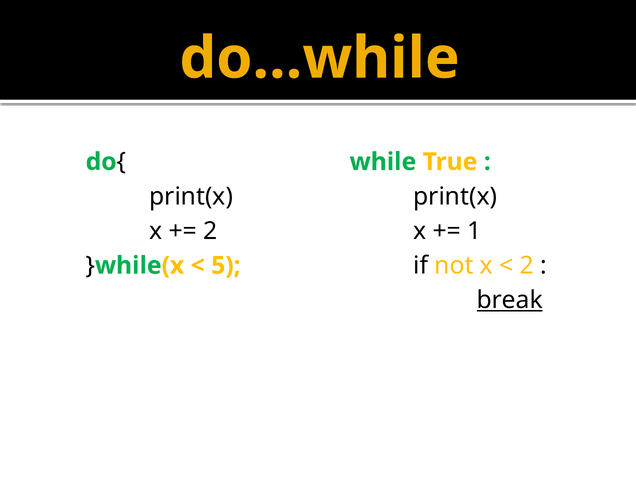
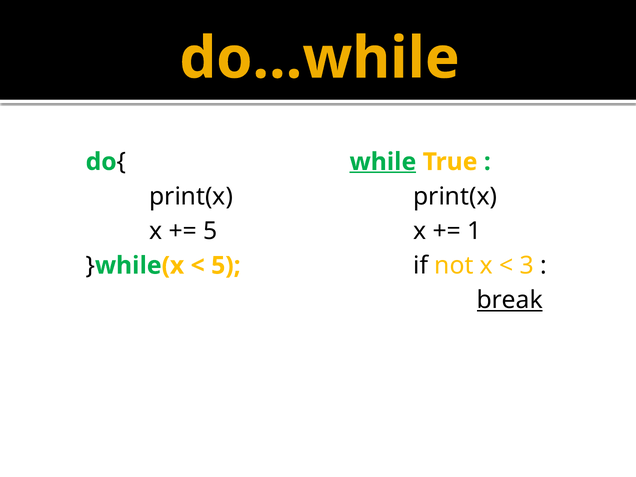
while underline: none -> present (383, 162)
2: 2 -> 5 (210, 231)
2: 2 -> 3 (527, 266)
